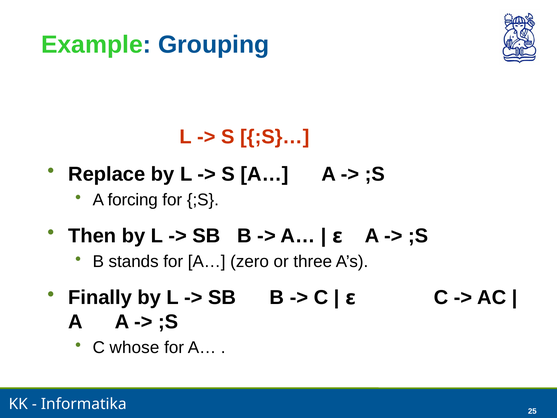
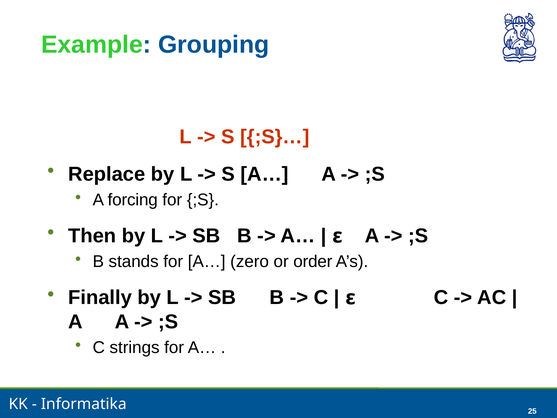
three: three -> order (313, 261)
whose: whose -> strings (135, 347)
